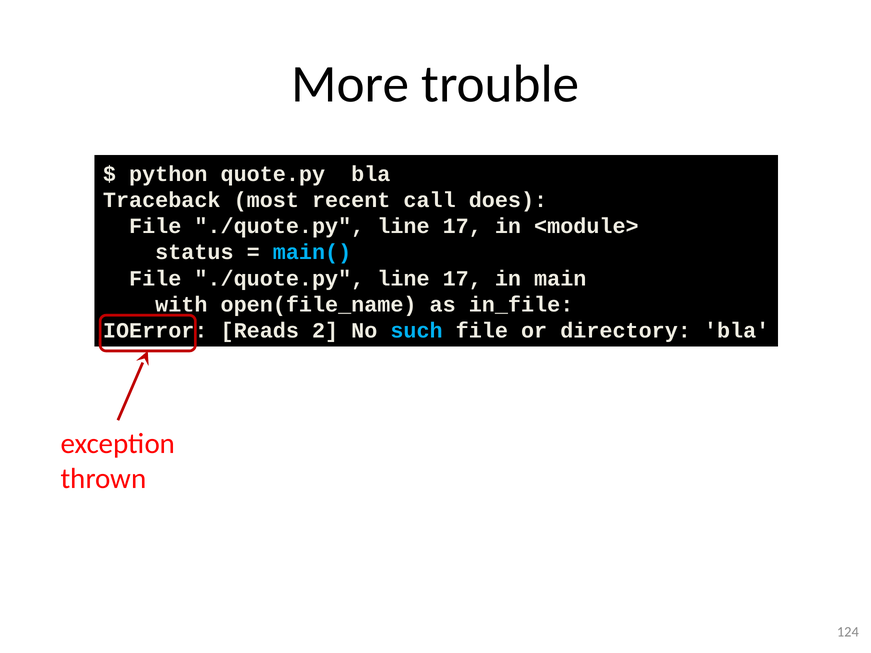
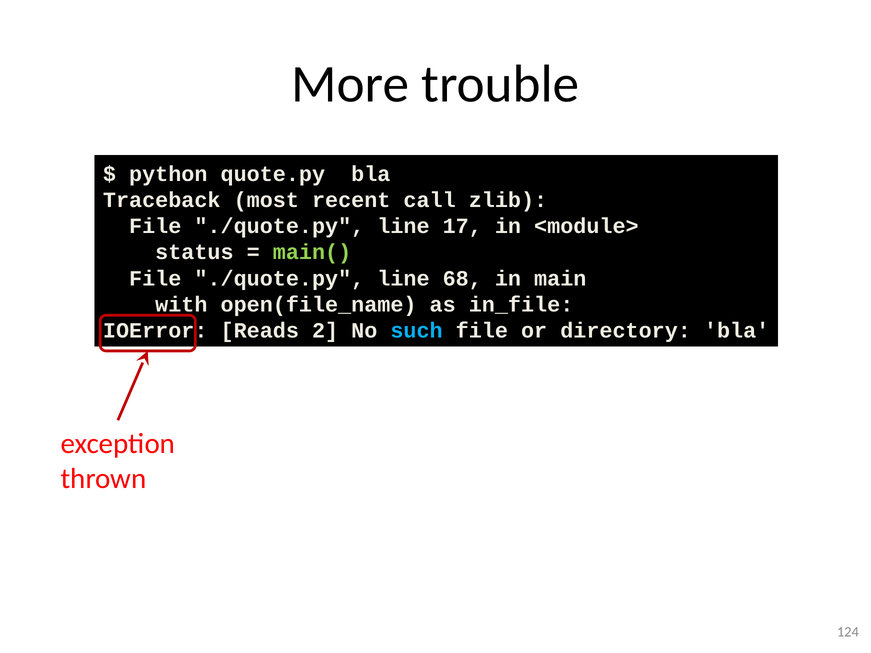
does: does -> zlib (508, 200)
main( colour: light blue -> light green (312, 252)
17: 17 -> 68 (462, 278)
